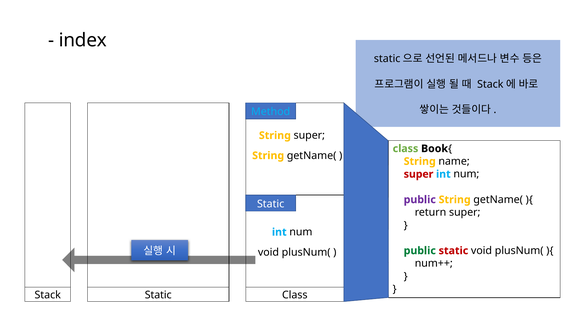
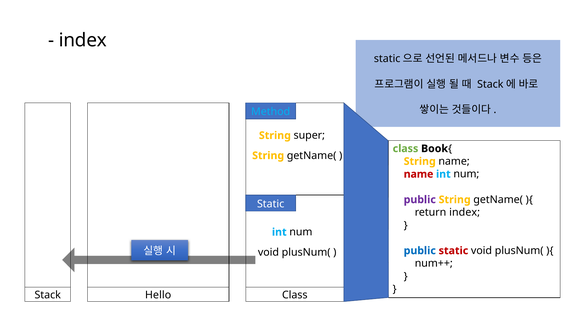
super: super -> name (419, 174)
return super: super -> index (465, 212)
public colour: green -> blue (420, 251)
Stack Static: Static -> Hello (158, 295)
